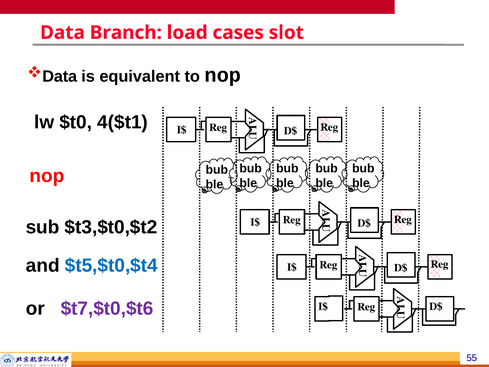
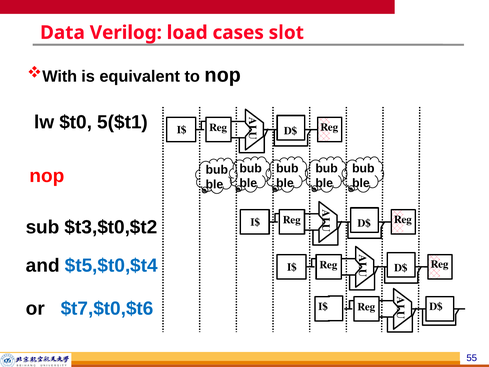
Branch: Branch -> Verilog (126, 33)
Data: Data -> With (60, 77)
4($t1: 4($t1 -> 5($t1 (123, 122)
$t7,$t0,$t6 colour: purple -> blue (107, 308)
